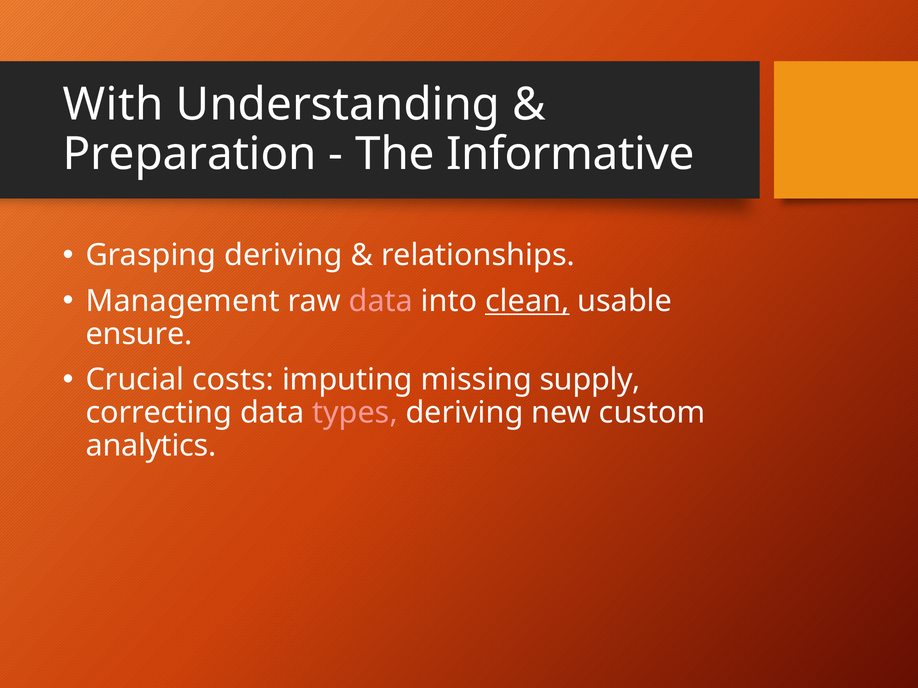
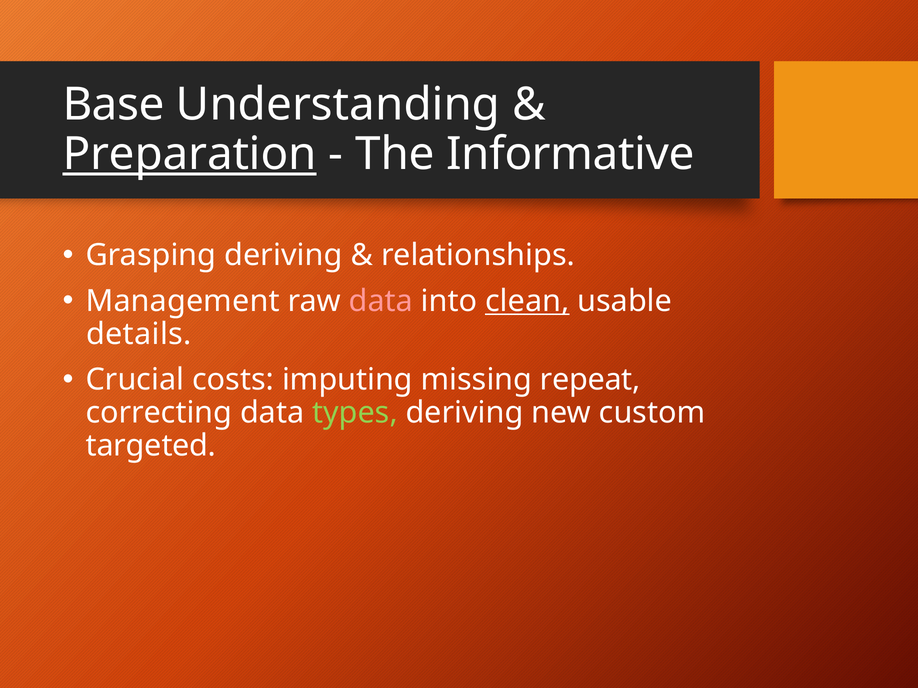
With: With -> Base (114, 105)
Preparation underline: none -> present (190, 154)
ensure: ensure -> details (139, 334)
supply: supply -> repeat (590, 380)
types colour: pink -> light green (355, 413)
analytics: analytics -> targeted (151, 446)
